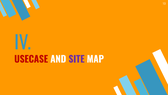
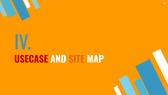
SITE colour: purple -> orange (77, 59)
